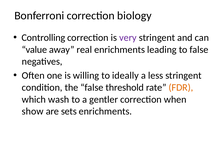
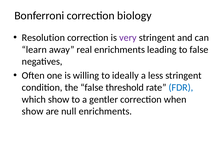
Controlling: Controlling -> Resolution (43, 38)
value: value -> learn (34, 50)
FDR colour: orange -> blue (181, 87)
which wash: wash -> show (59, 99)
sets: sets -> null (69, 111)
